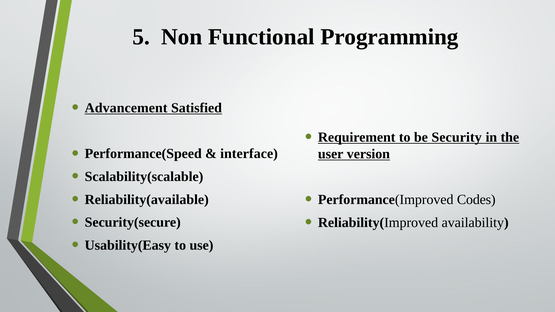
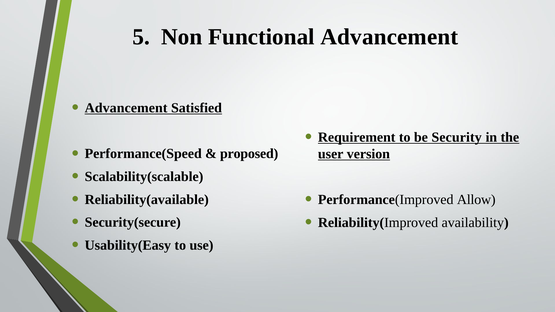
Functional Programming: Programming -> Advancement (389, 37)
interface: interface -> proposed (249, 154)
Codes: Codes -> Allow (476, 200)
